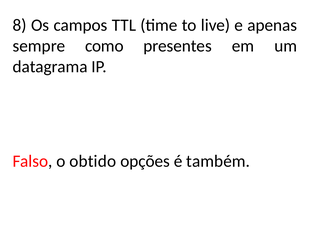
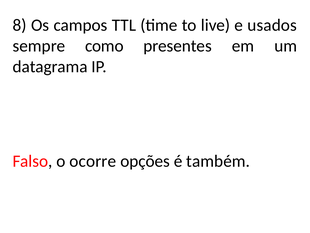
apenas: apenas -> usados (272, 25)
obtido: obtido -> ocorre (93, 161)
